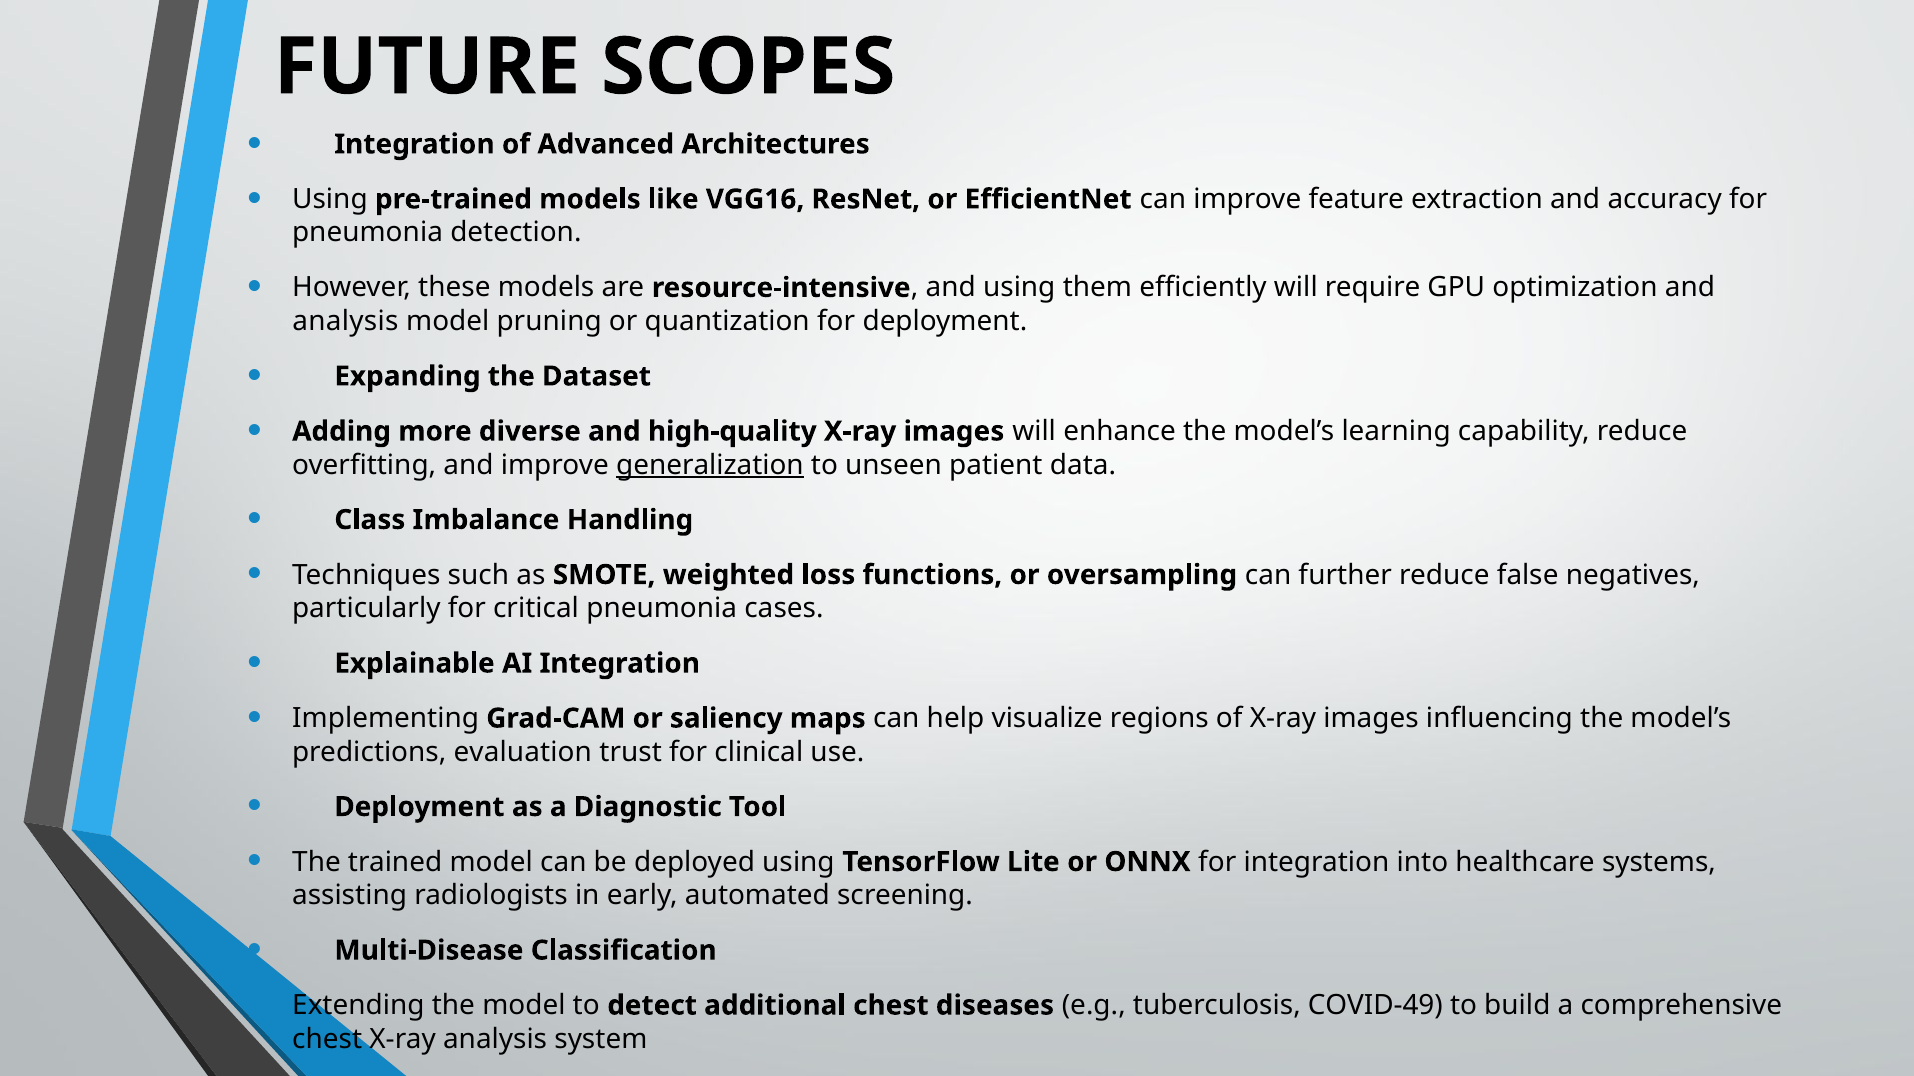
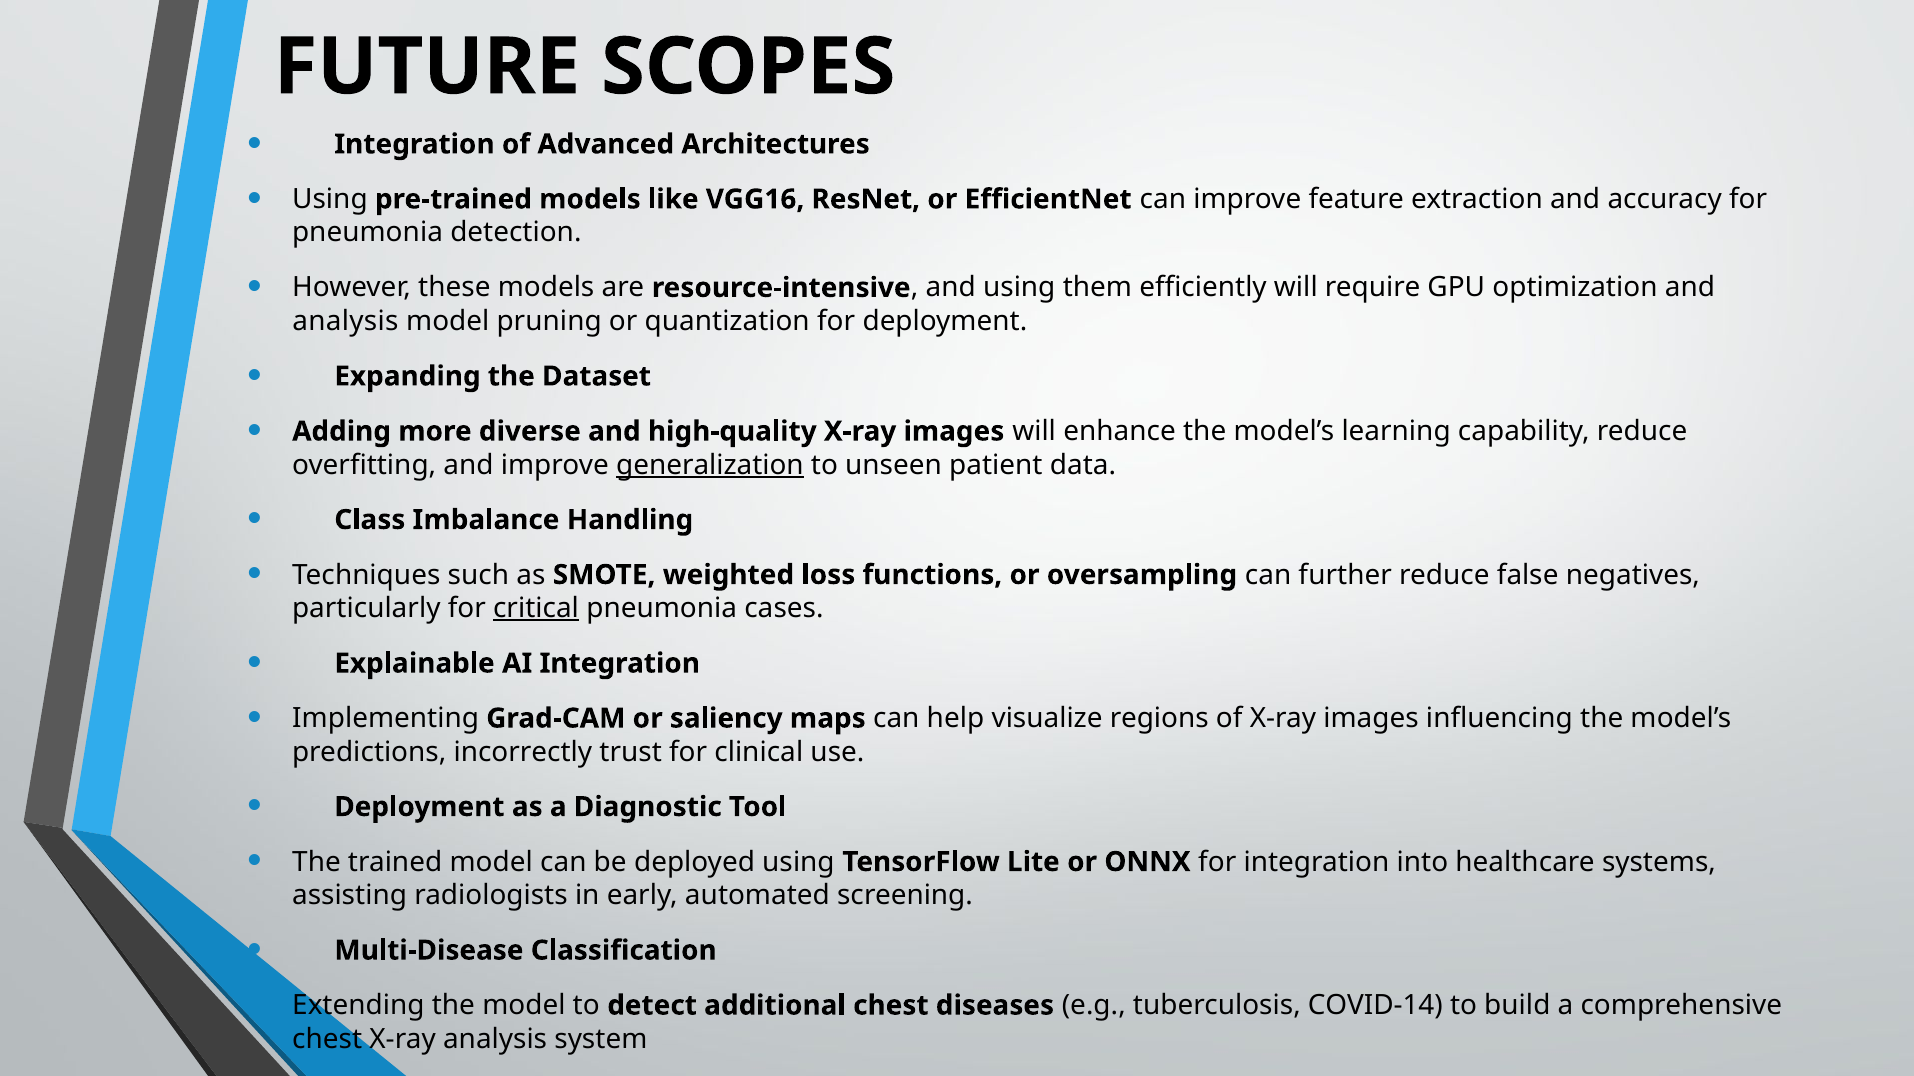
critical underline: none -> present (536, 609)
evaluation: evaluation -> incorrectly (523, 752)
COVID-49: COVID-49 -> COVID-14 (1375, 1006)
